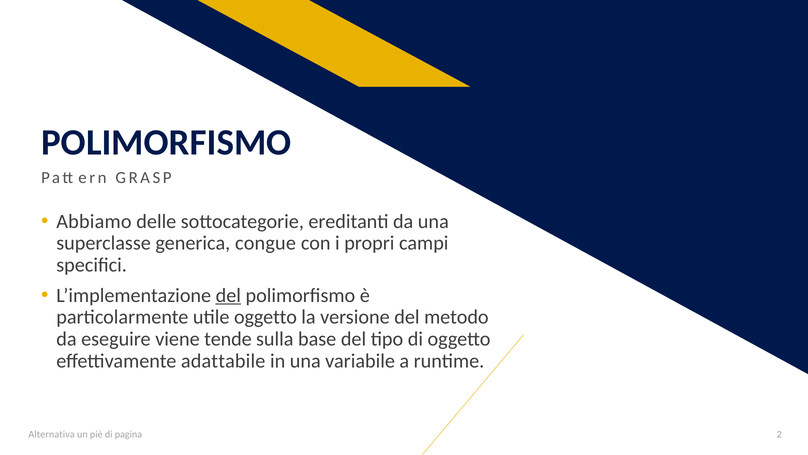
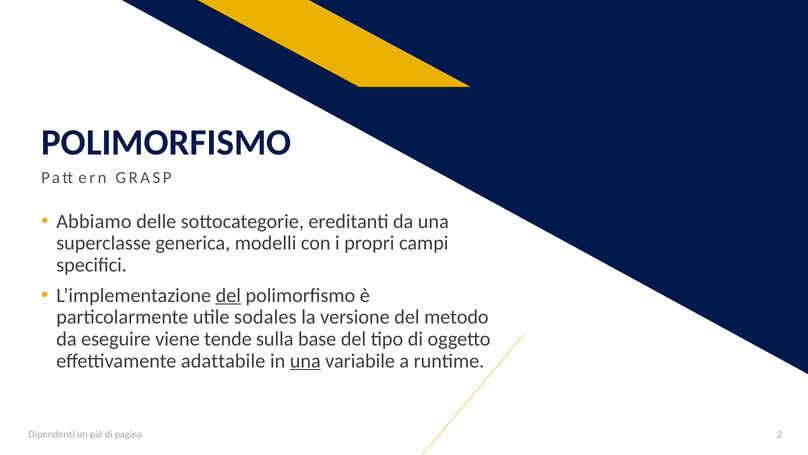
congue: congue -> modelli (266, 243)
utile oggetto: oggetto -> sodales (265, 317)
una underline: none -> present (305, 360)
Alternativa: Alternativa -> Dipendenti (52, 434)
